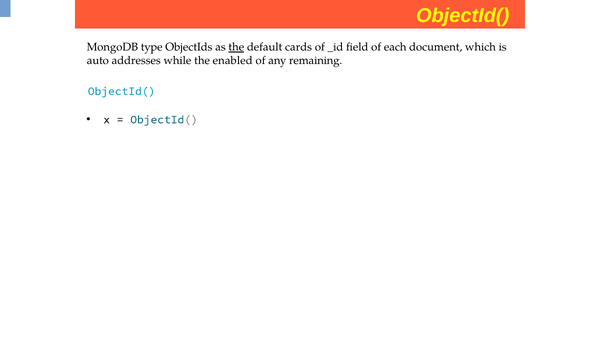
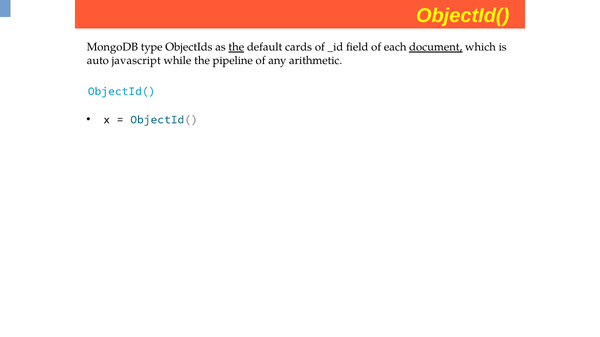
document underline: none -> present (436, 47)
addresses: addresses -> javascript (136, 61)
enabled: enabled -> pipeline (233, 61)
remaining: remaining -> arithmetic (316, 61)
